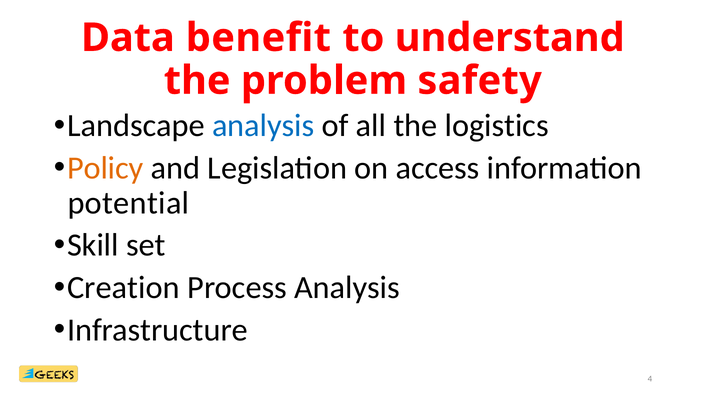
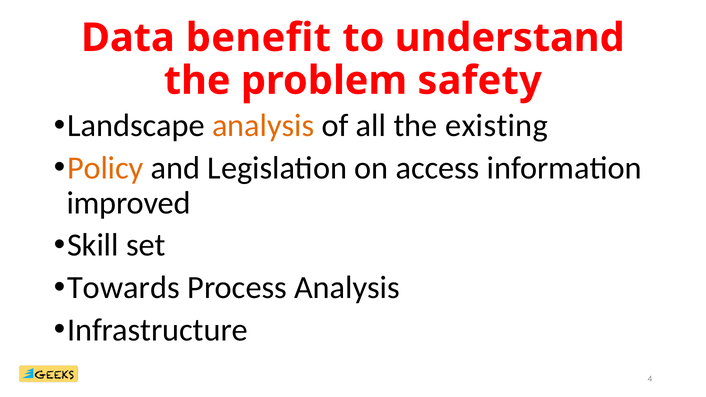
analysis colour: blue -> orange (263, 126)
logistics: logistics -> existing (497, 126)
potential: potential -> improved (129, 203)
Creation: Creation -> Towards (124, 288)
